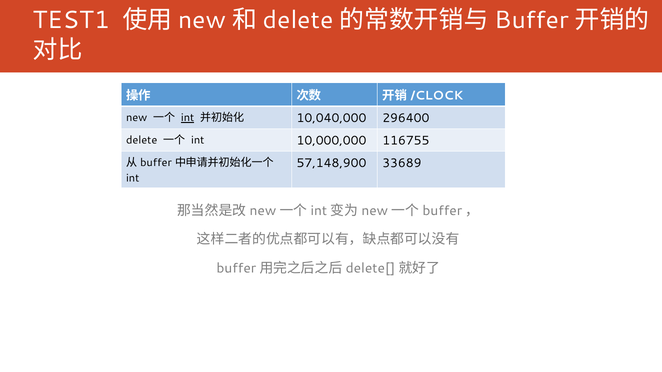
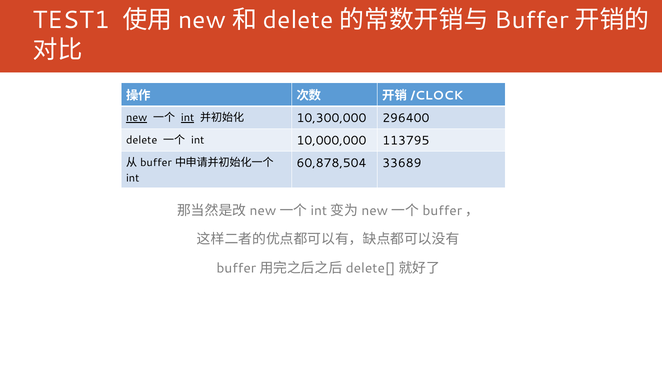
new underline: none -> present (137, 118)
10,040,000: 10,040,000 -> 10,300,000 (332, 118)
116755: 116755 -> 113795 (406, 141)
57,148,900: 57,148,900 -> 60,878,504 (332, 163)
